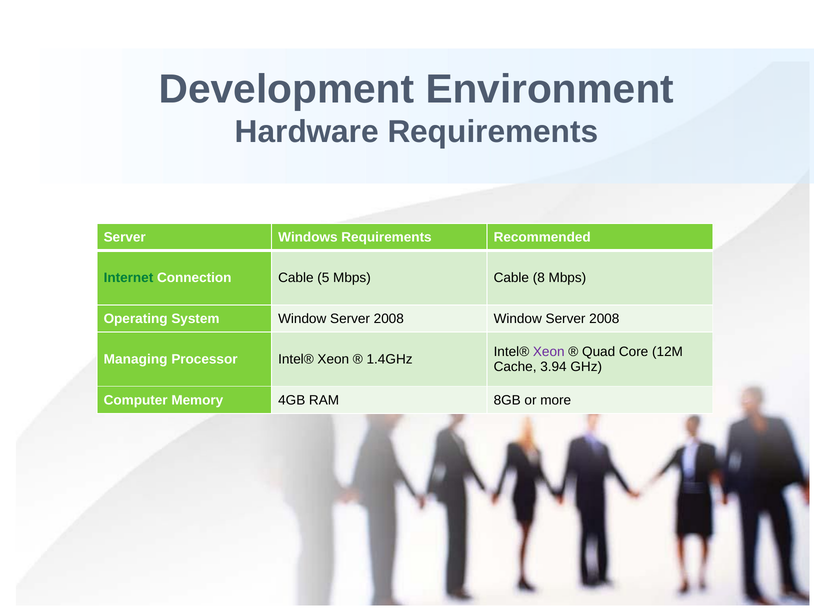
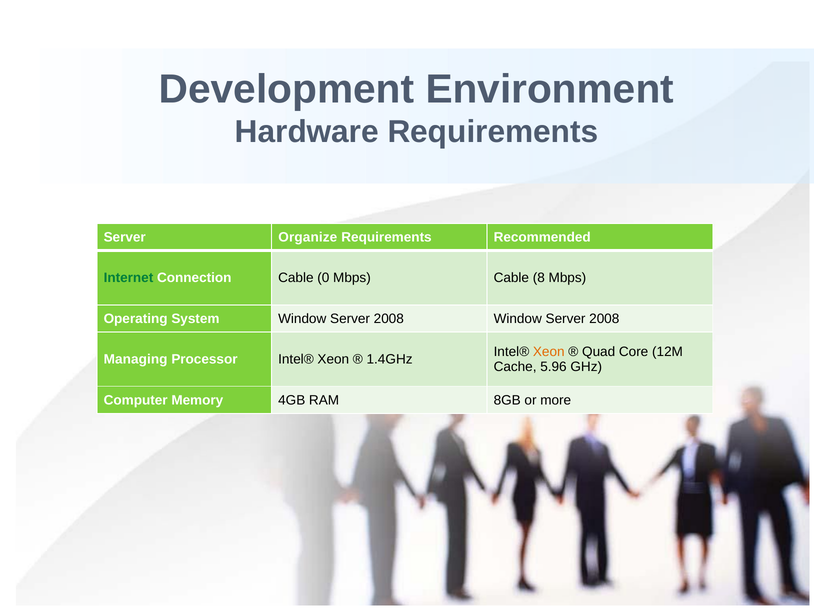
Windows: Windows -> Organize (308, 237)
5: 5 -> 0 (323, 278)
Xeon colour: purple -> orange (549, 352)
3.94: 3.94 -> 5.96 (553, 367)
